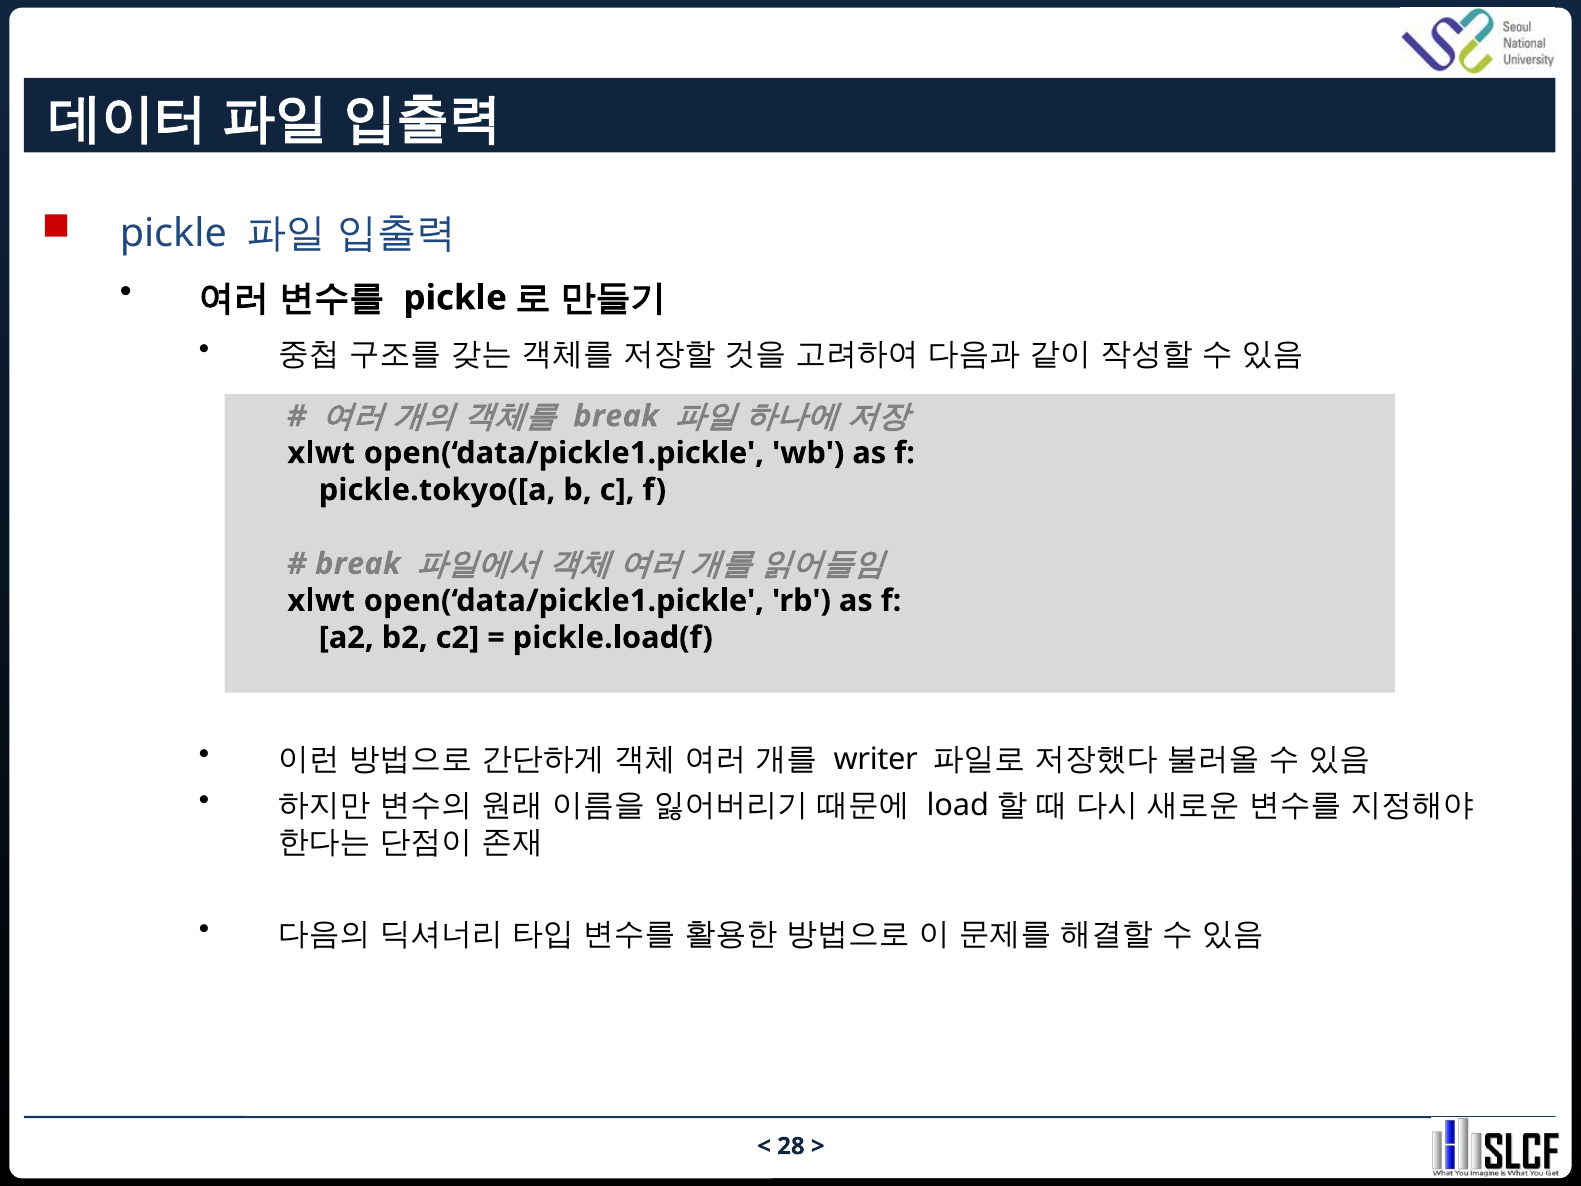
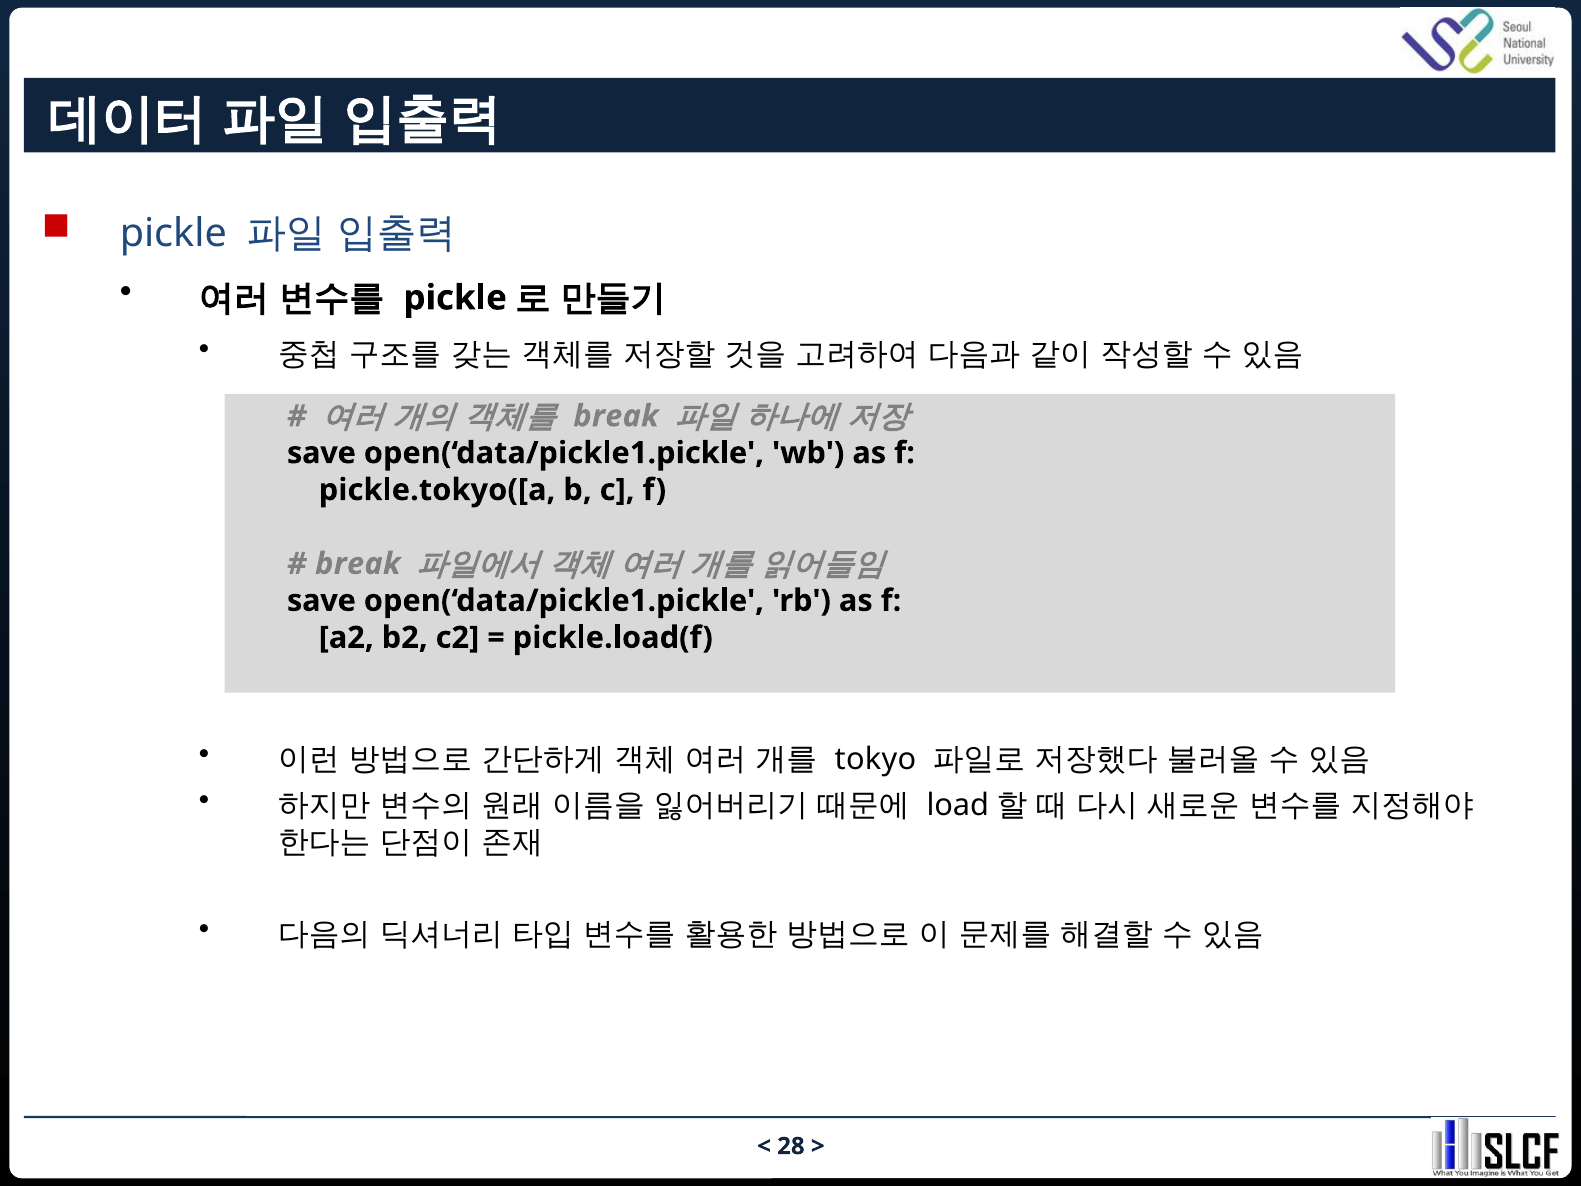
xlwt: xlwt -> save (321, 453)
xlwt: xlwt -> save (321, 601)
writer: writer -> tokyo (875, 759)
